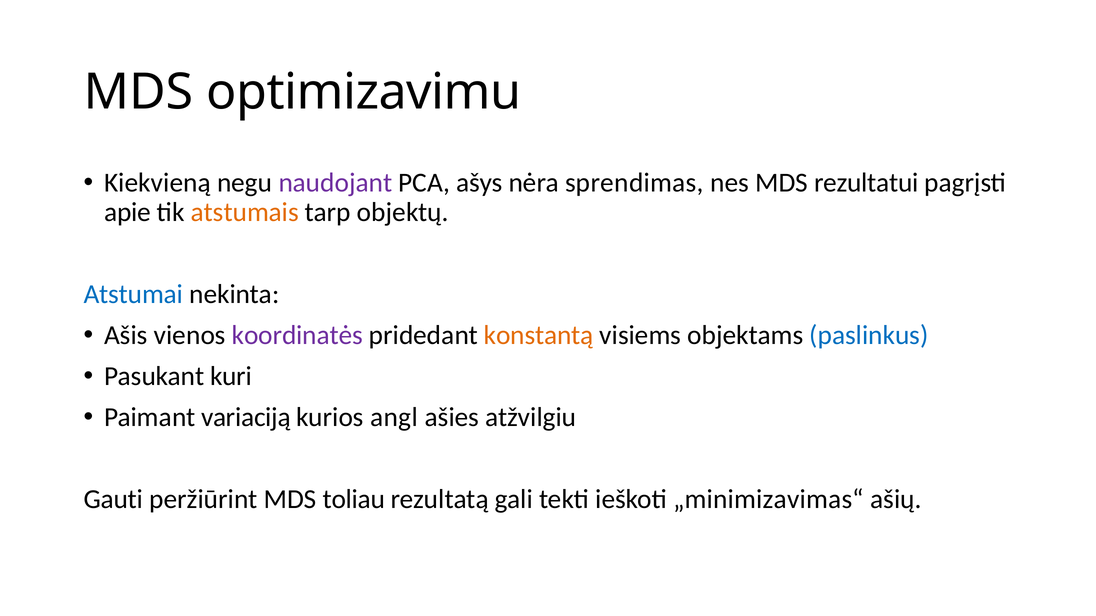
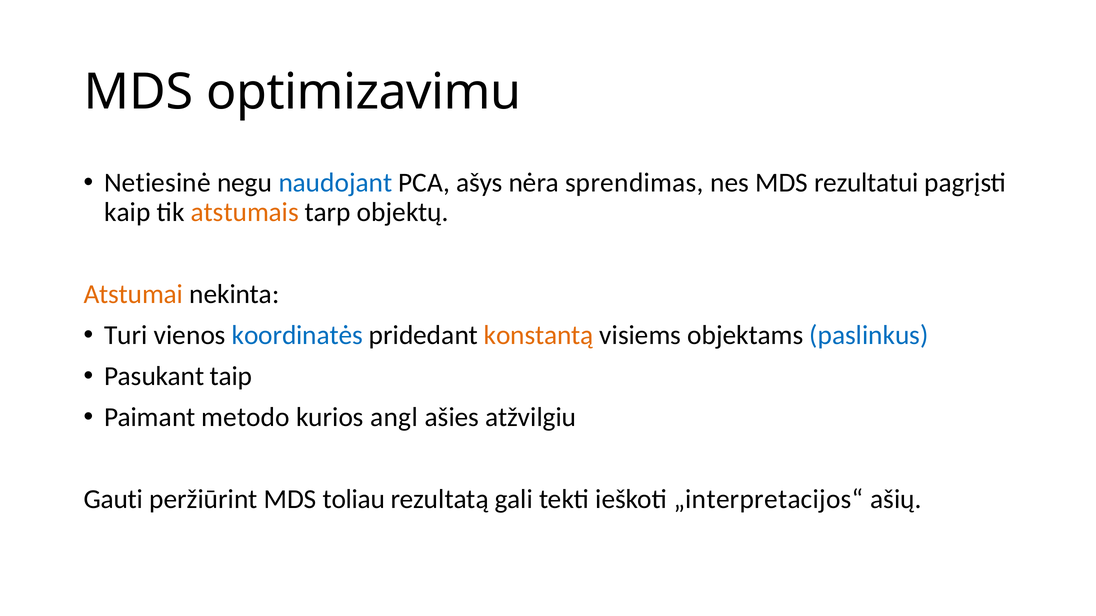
Kiekvieną: Kiekvieną -> Netiesinė (157, 183)
naudojant colour: purple -> blue (335, 183)
apie: apie -> kaip (127, 212)
Atstumai colour: blue -> orange (133, 294)
Ašis: Ašis -> Turi (126, 335)
koordinatės colour: purple -> blue (297, 335)
kuri: kuri -> taip (231, 376)
variaciją: variaciją -> metodo (246, 417)
„minimizavimas“: „minimizavimas“ -> „interpretacijos“ (769, 499)
